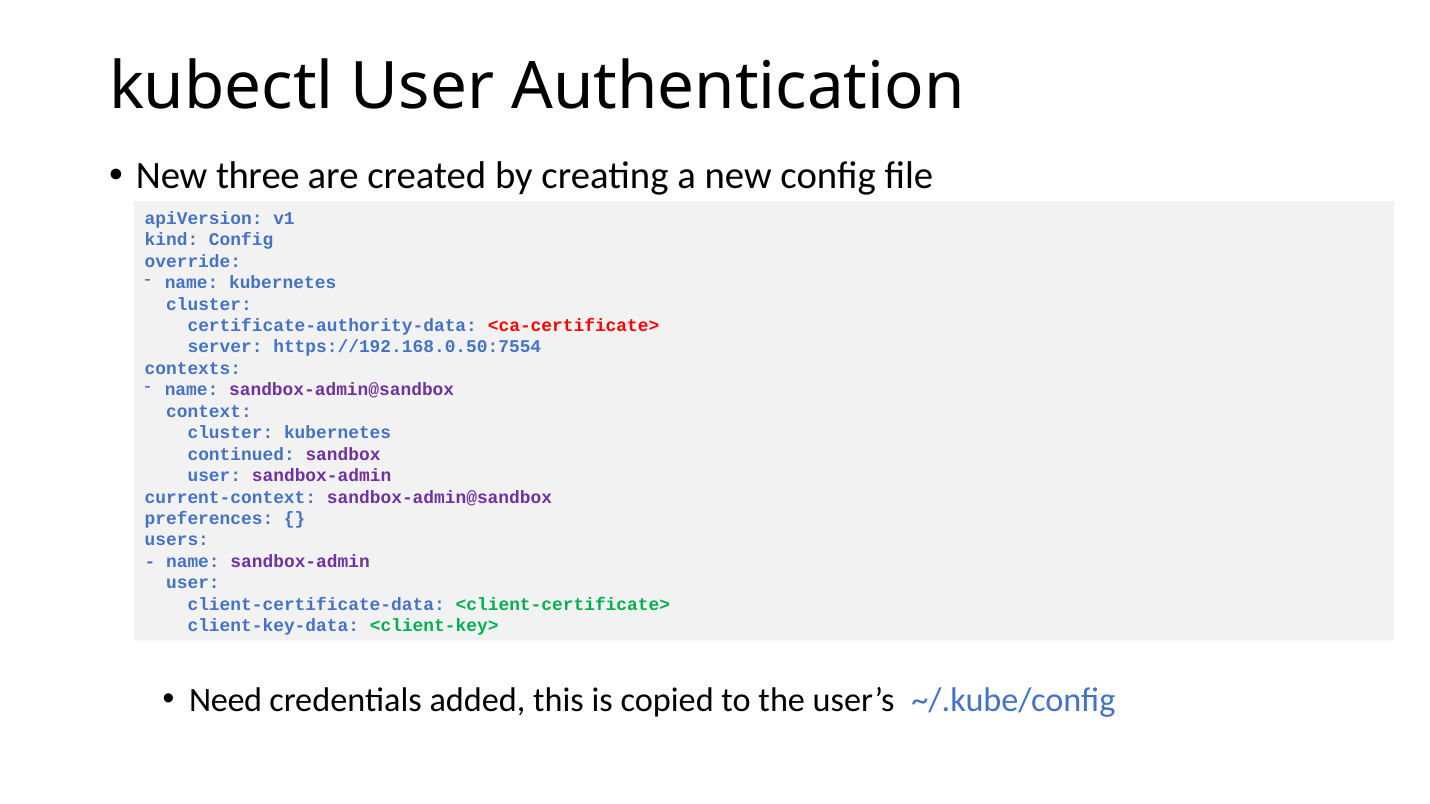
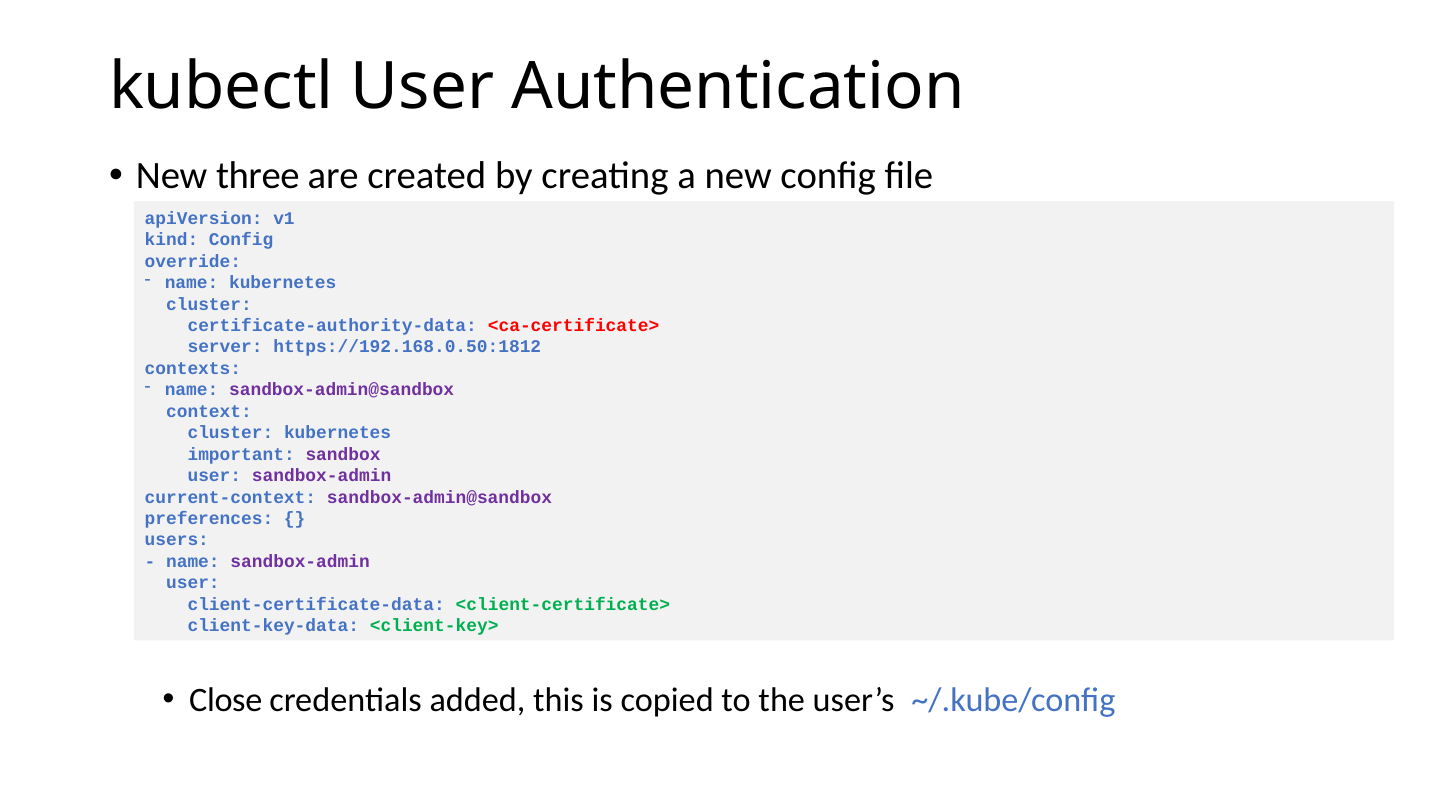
https://192.168.0.50:7554: https://192.168.0.50:7554 -> https://192.168.0.50:1812 (407, 347)
continued: continued -> important (241, 454)
Need: Need -> Close (226, 700)
